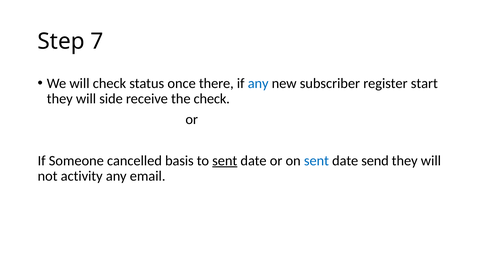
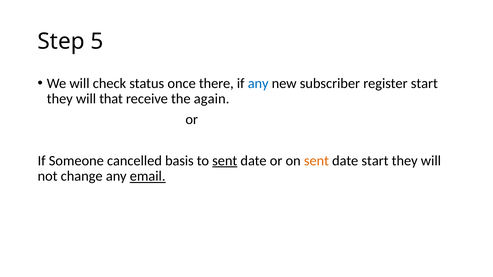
7: 7 -> 5 (97, 41)
side: side -> that (111, 99)
the check: check -> again (212, 99)
sent colour: blue -> orange (316, 161)
date send: send -> start (375, 161)
activity: activity -> change (82, 176)
email underline: none -> present (148, 176)
